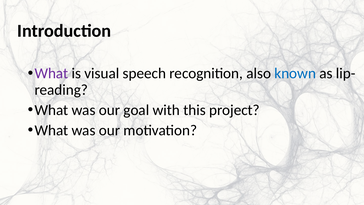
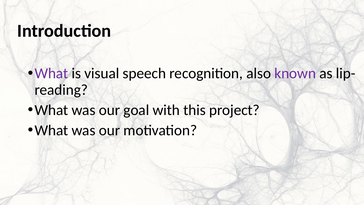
known colour: blue -> purple (295, 73)
